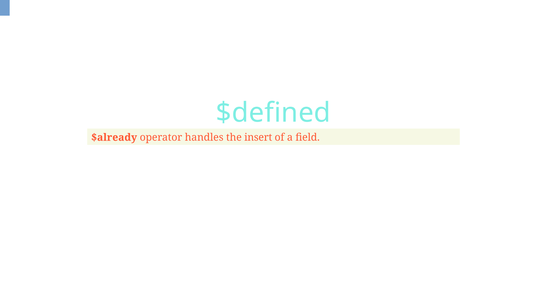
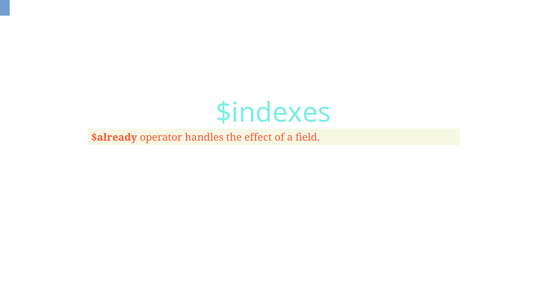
$defined: $defined -> $indexes (273, 113)
insert: insert -> effect (258, 137)
